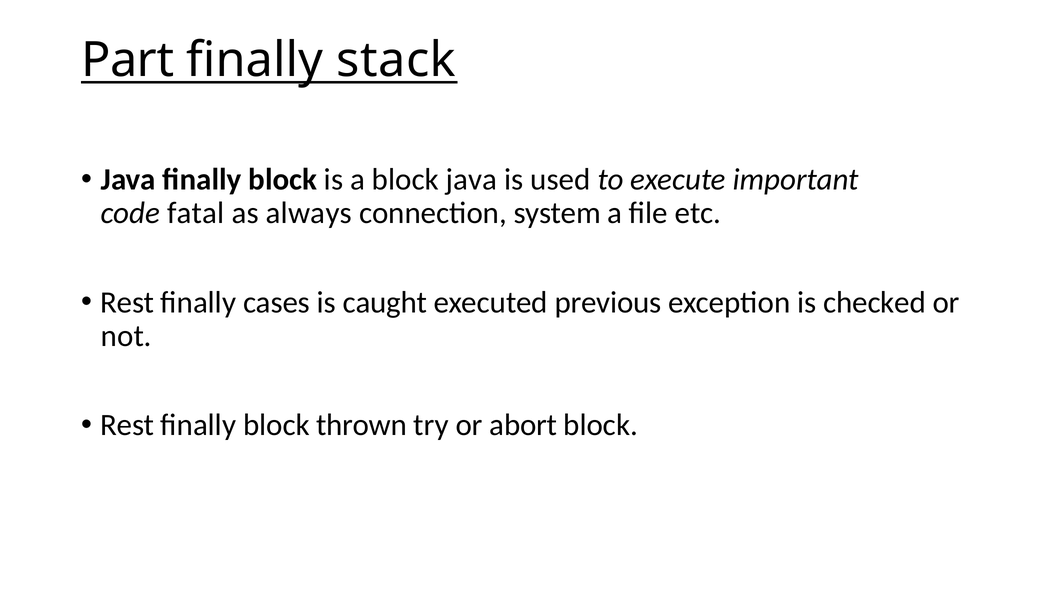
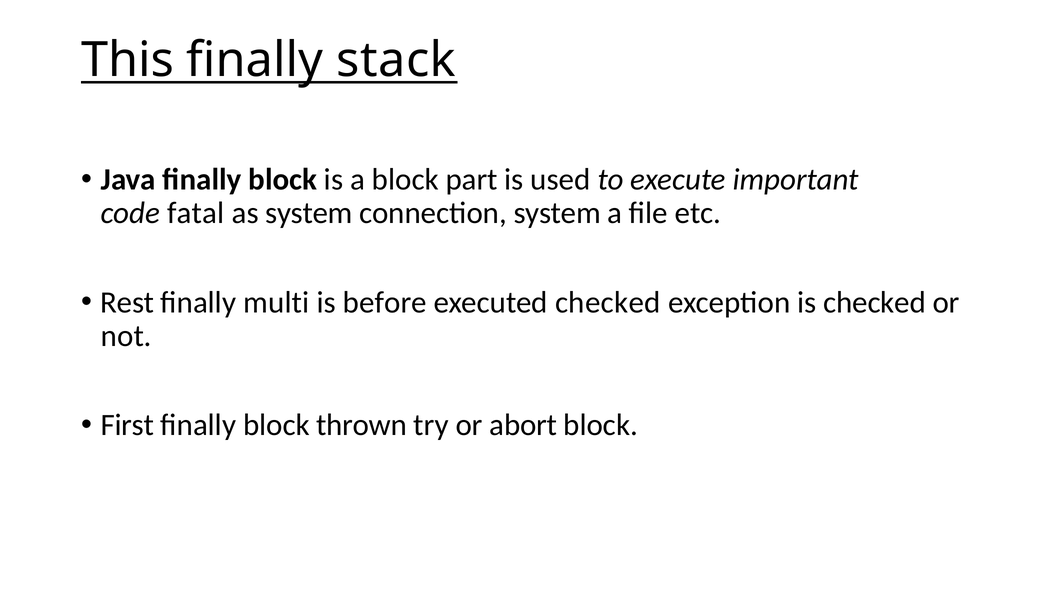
Part: Part -> This (127, 60)
block java: java -> part (472, 180)
as always: always -> system (309, 213)
cases: cases -> multi (276, 302)
caught: caught -> before (385, 302)
executed previous: previous -> checked (608, 302)
Rest: Rest -> First (127, 425)
